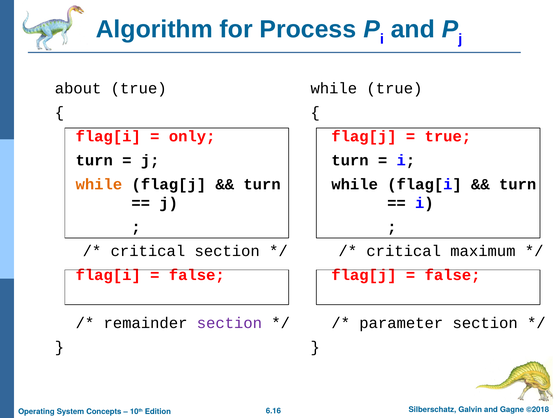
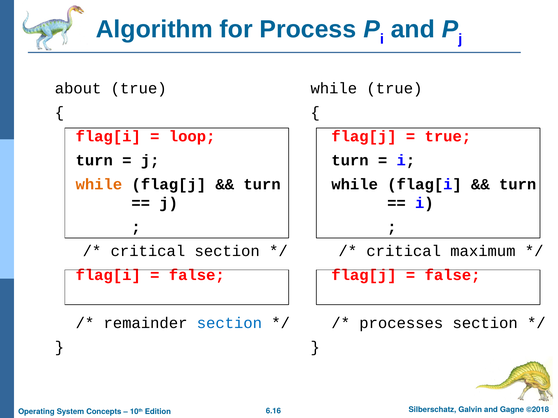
only: only -> loop (192, 137)
section colour: purple -> blue (229, 323)
parameter: parameter -> processes (401, 323)
